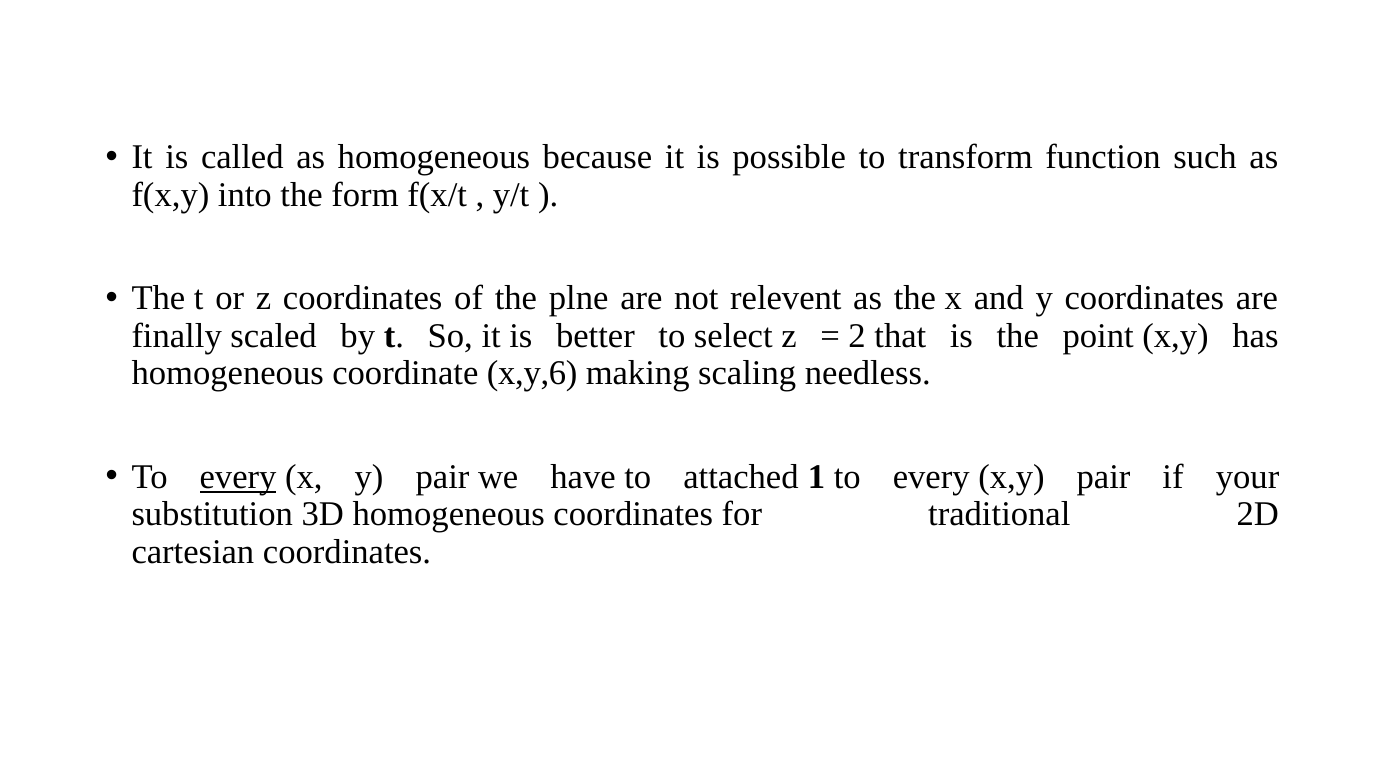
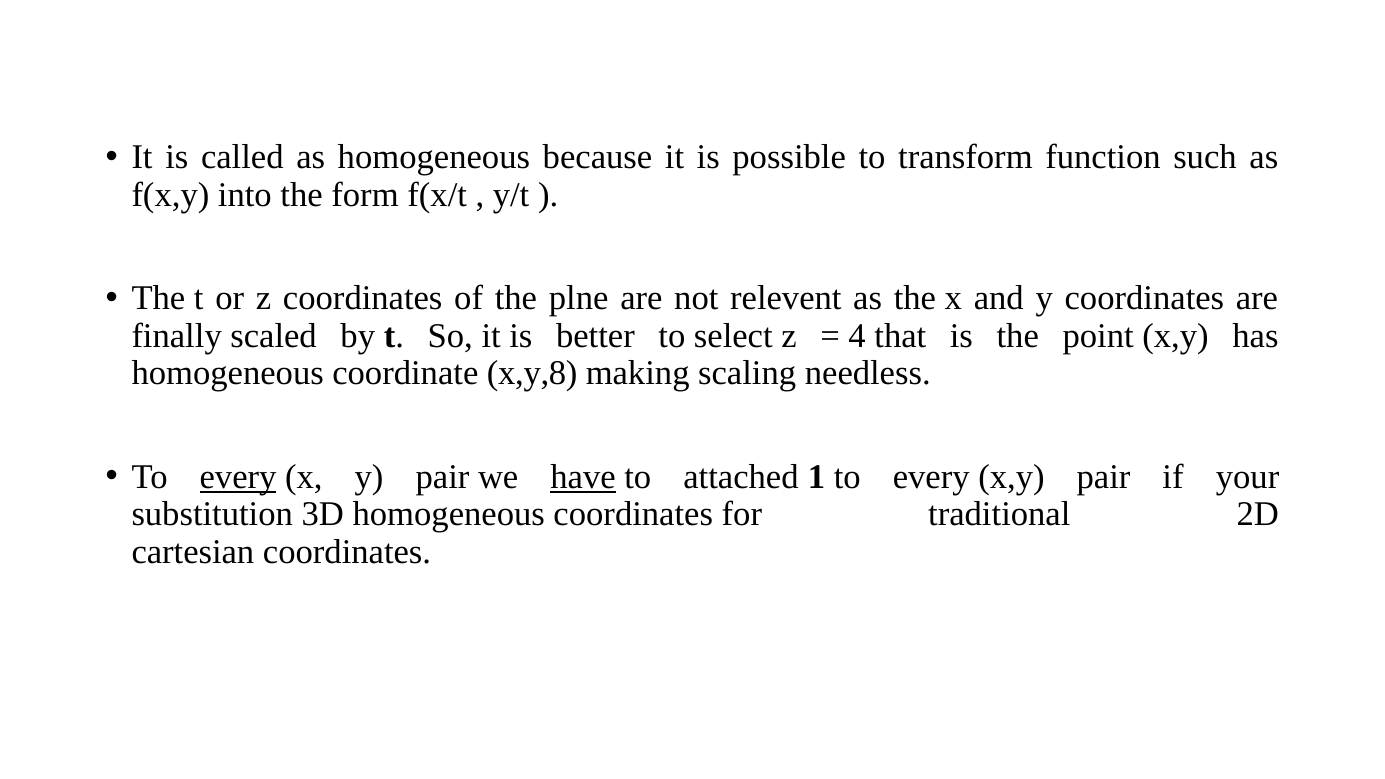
2: 2 -> 4 (857, 336)
x,y,6: x,y,6 -> x,y,8 (532, 373)
have underline: none -> present (583, 477)
